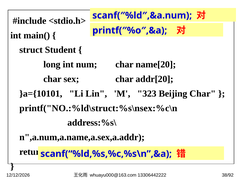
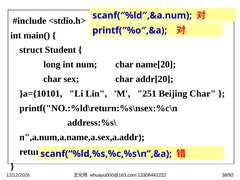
323: 323 -> 251 (147, 94)
printf("NO.:%ld\struct:%s\nsex:%c\n: printf("NO.:%ld\struct:%s\nsex:%c\n -> printf("NO.:%ld\return:%s\nsex:%c\n (98, 108)
